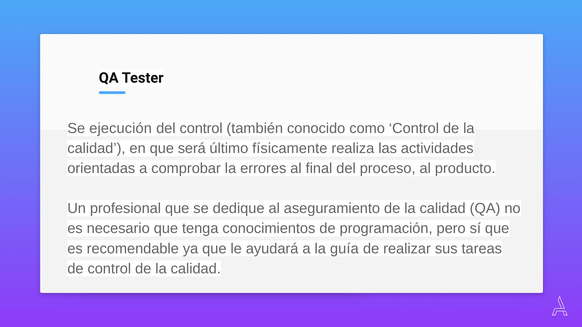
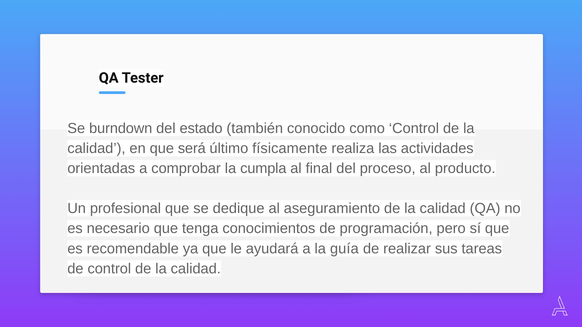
ejecución: ejecución -> burndown (121, 128)
del control: control -> estado (201, 128)
errores: errores -> cumpla (263, 169)
